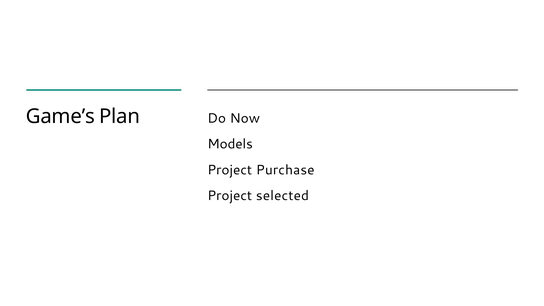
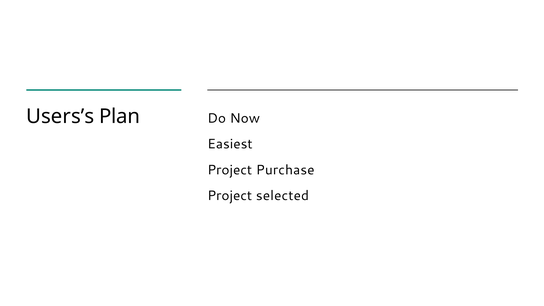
Game’s: Game’s -> Users’s (60, 117)
Models: Models -> Easiest (230, 144)
